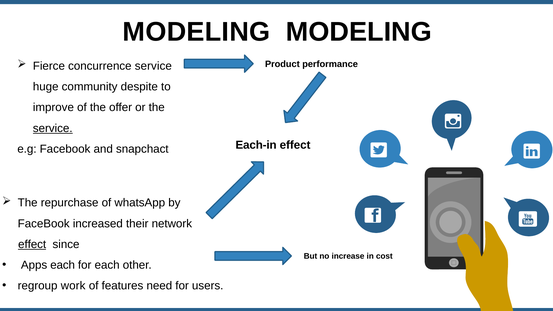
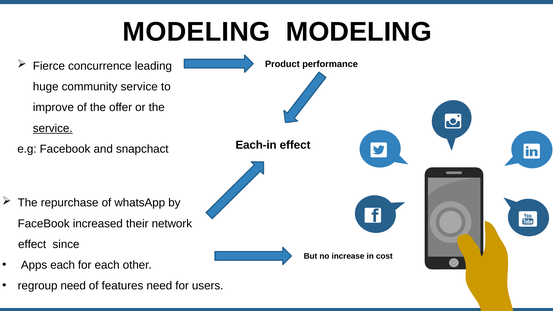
concurrence service: service -> leading (153, 66)
community despite: despite -> service (139, 87)
effect underline: present -> none (32, 244)
regroup work: work -> need (73, 286)
